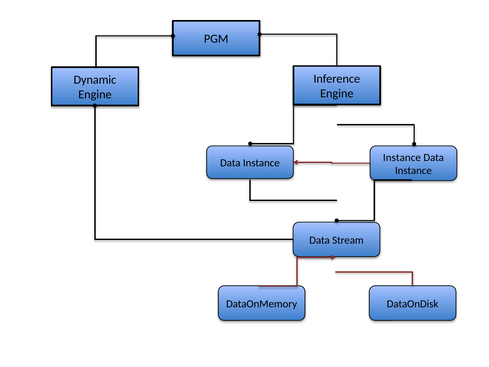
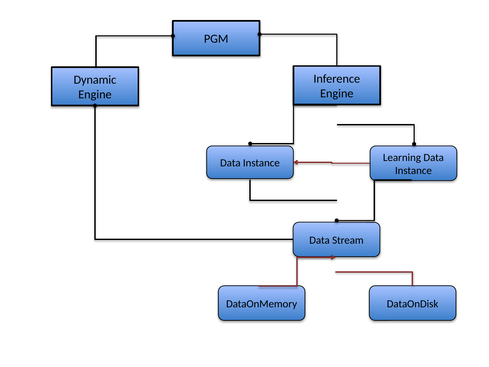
Instance: Instance -> Learning (402, 157)
